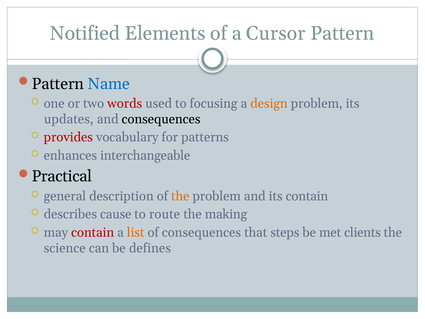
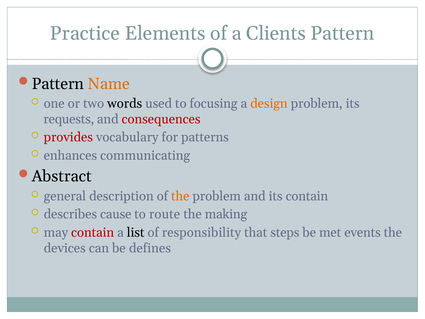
Notified: Notified -> Practice (85, 33)
Cursor: Cursor -> Clients (276, 33)
Name colour: blue -> orange (109, 84)
words colour: red -> black (125, 104)
updates: updates -> requests (69, 119)
consequences colour: black -> red (161, 119)
interchangeable: interchangeable -> communicating (145, 155)
Practical: Practical -> Abstract (62, 176)
list colour: orange -> black (136, 232)
of consequences: consequences -> responsibility (201, 232)
clients: clients -> events (363, 232)
science: science -> devices (65, 248)
